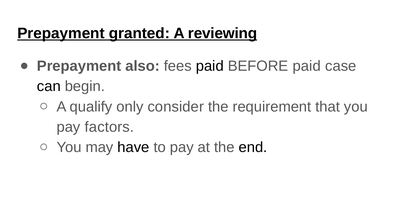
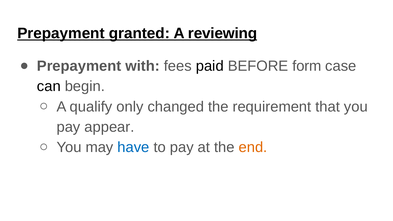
also: also -> with (143, 66)
BEFORE paid: paid -> form (307, 66)
consider: consider -> changed (176, 107)
factors: factors -> appear (109, 127)
have colour: black -> blue (133, 147)
end colour: black -> orange (253, 147)
